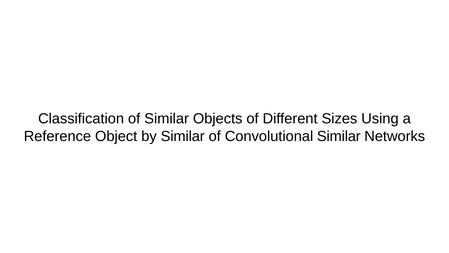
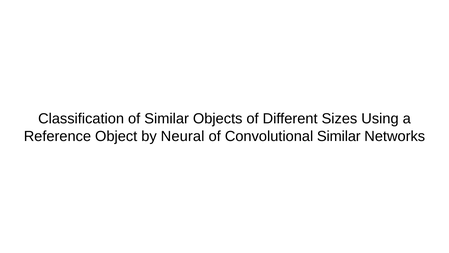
by Similar: Similar -> Neural (183, 136)
